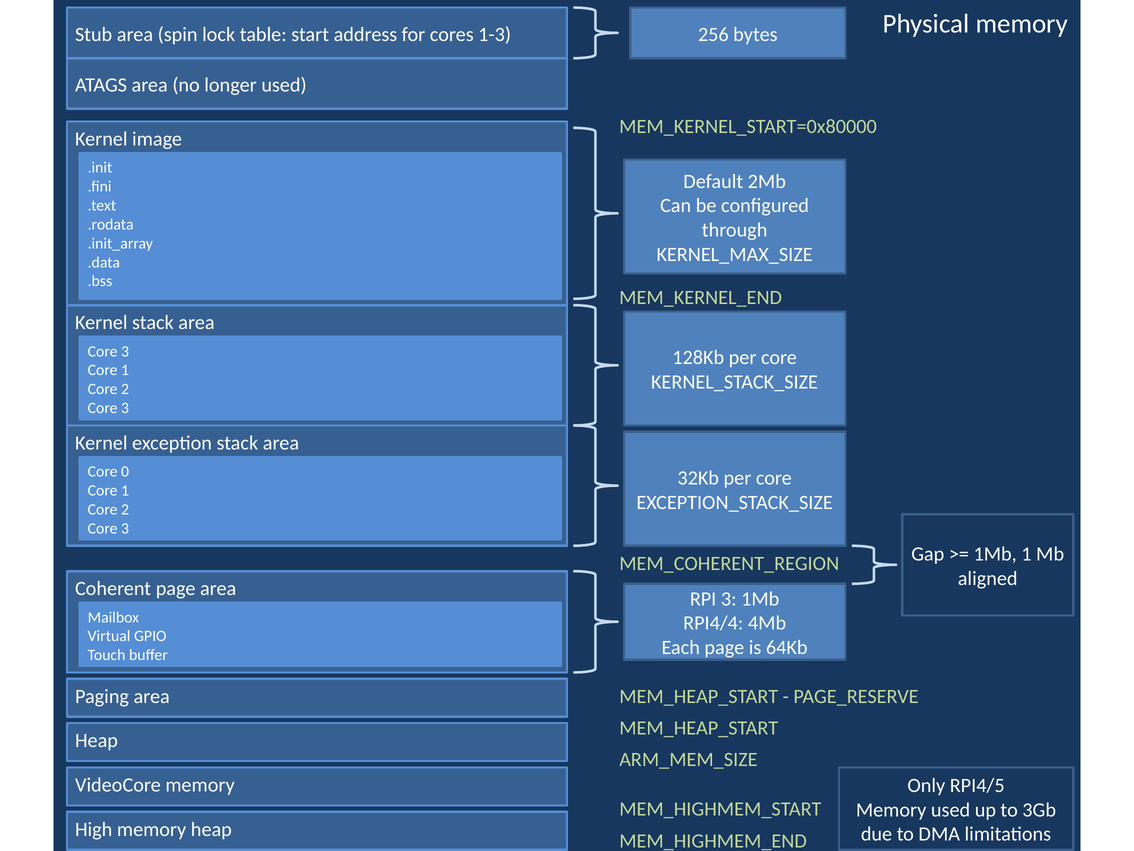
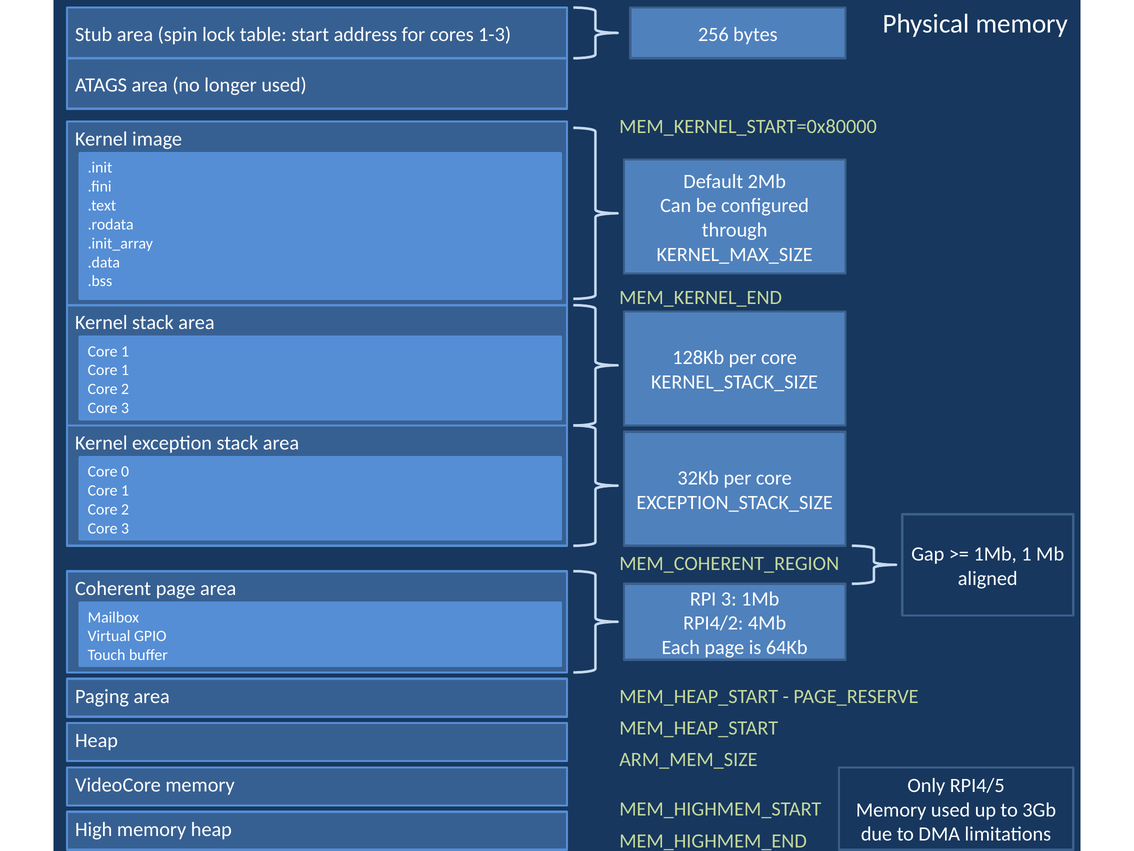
3: 3 -> 1 (125, 351)
RPI4/4: RPI4/4 -> RPI4/2 (713, 623)
